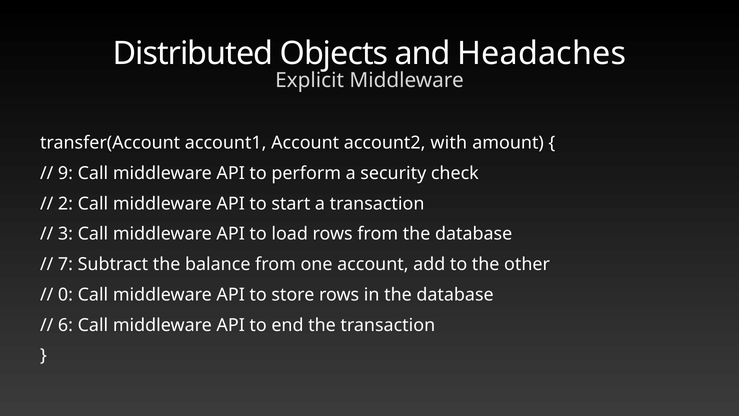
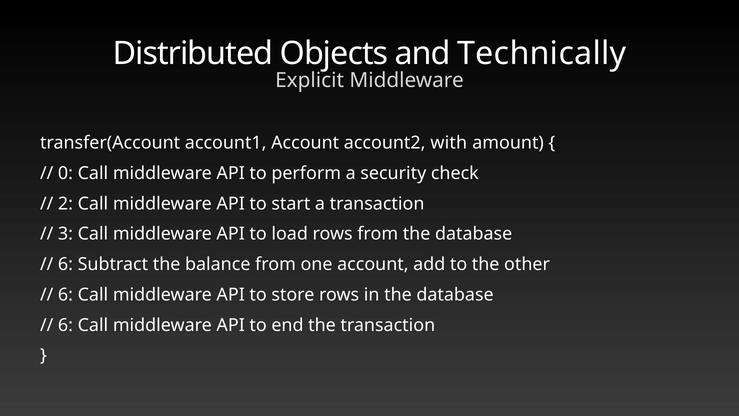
Headaches: Headaches -> Technically (542, 53)
9: 9 -> 0 (65, 173)
7: 7 -> 6 (65, 264)
0: 0 -> 6 (65, 295)
